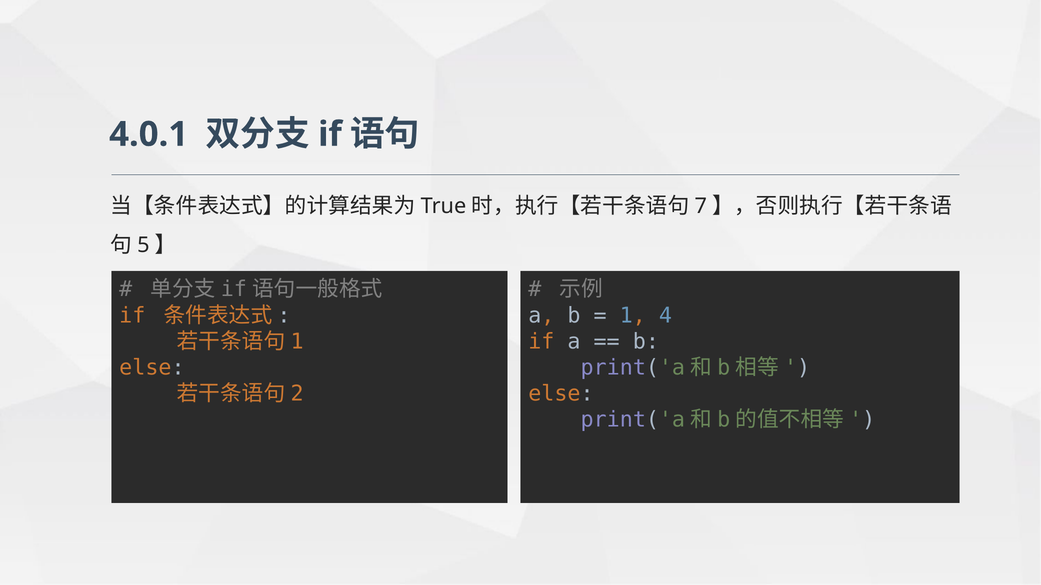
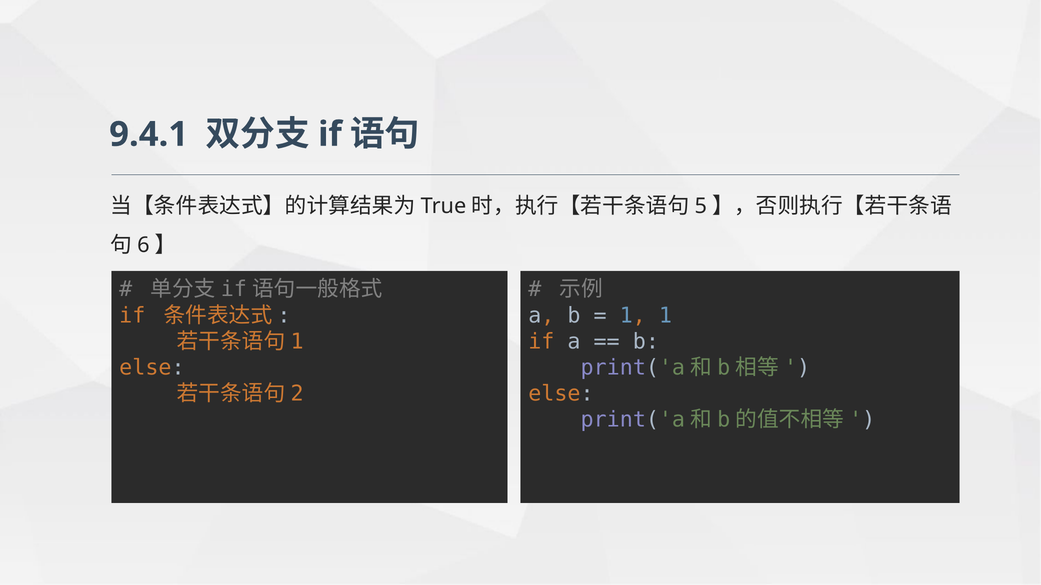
4.0.1: 4.0.1 -> 9.4.1 (149, 135)
7: 7 -> 5 (701, 206)
5: 5 -> 6 (143, 245)
1 4: 4 -> 1 (665, 316)
